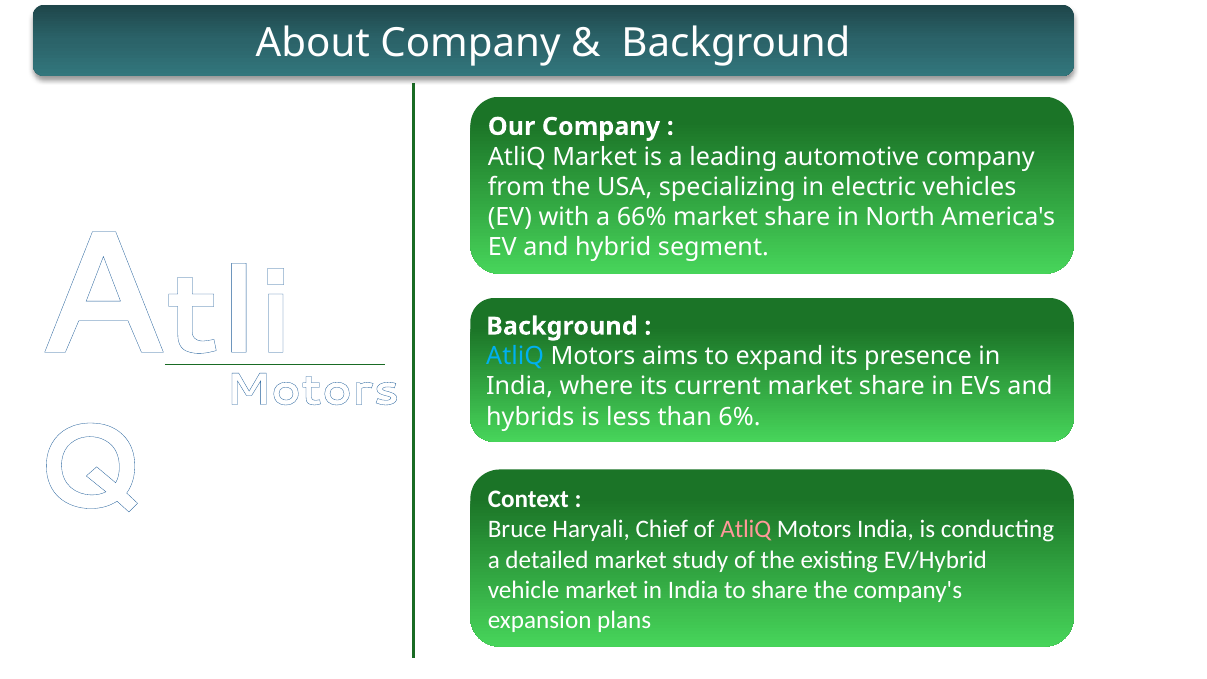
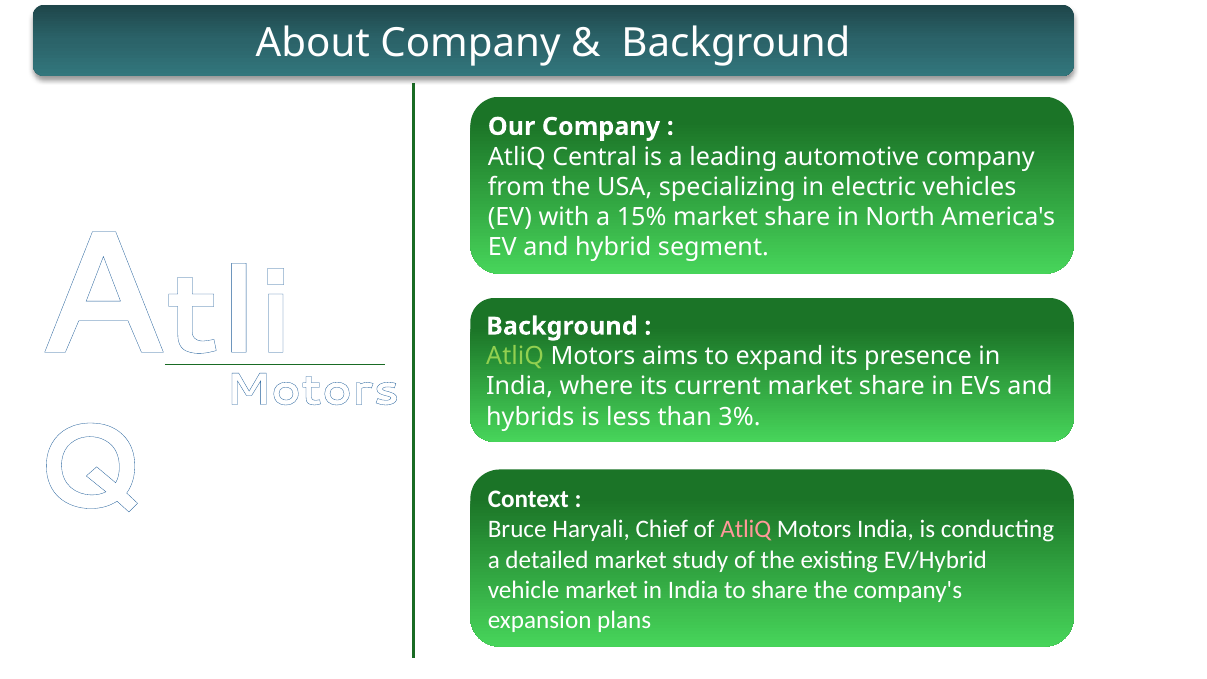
AtliQ Market: Market -> Central (595, 157)
66%: 66% -> 15% (642, 217)
AtliQ colour: light blue -> light green (515, 356)
6%: 6% -> 3% (739, 417)
